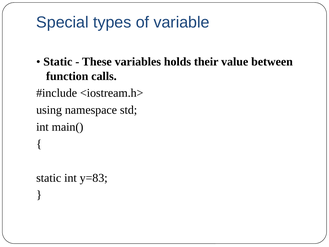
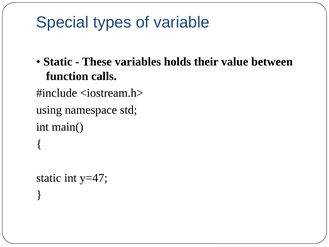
y=83: y=83 -> y=47 (94, 178)
